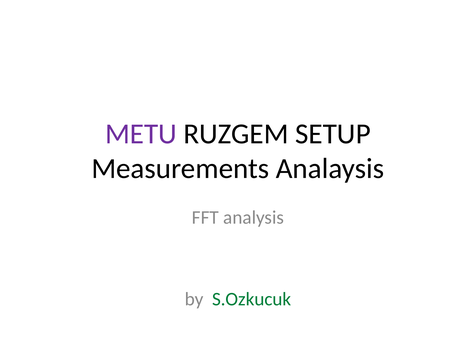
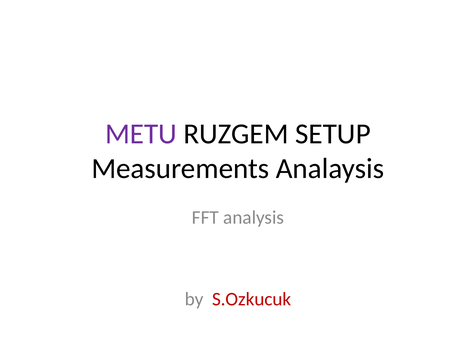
S.Ozkucuk colour: green -> red (252, 299)
